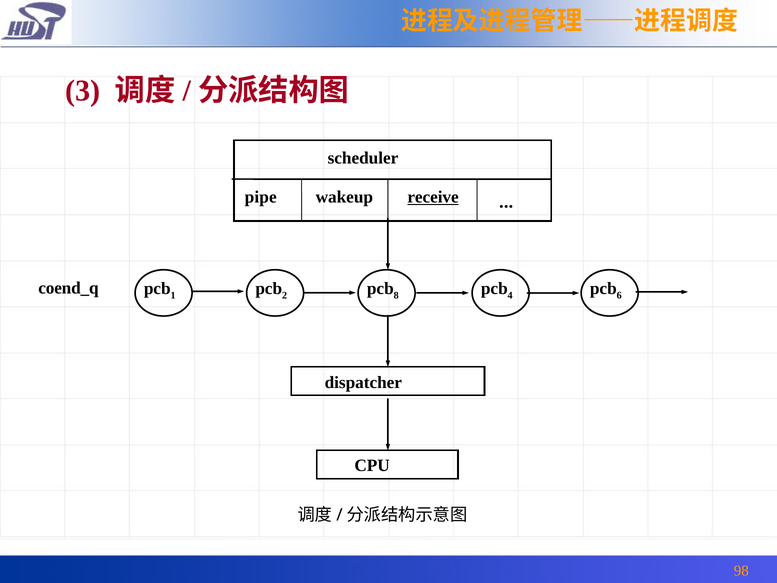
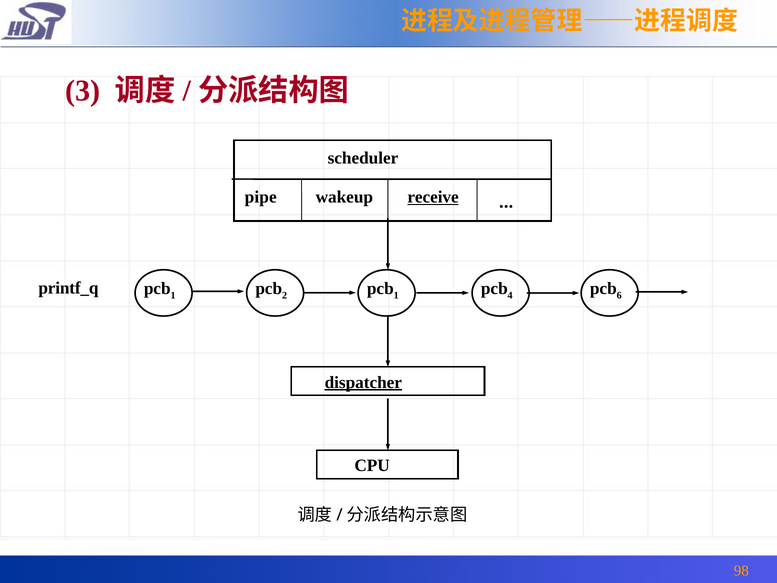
coend_q: coend_q -> printf_q (68, 288)
8: 8 -> 1 (396, 295)
dispatcher underline: none -> present (363, 382)
